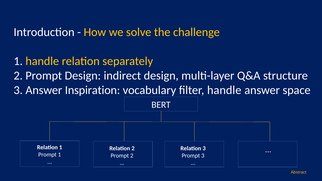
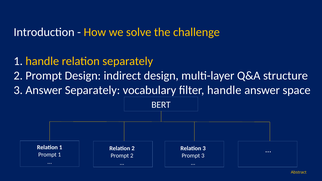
Answer Inspiration: Inspiration -> Separately (92, 90)
